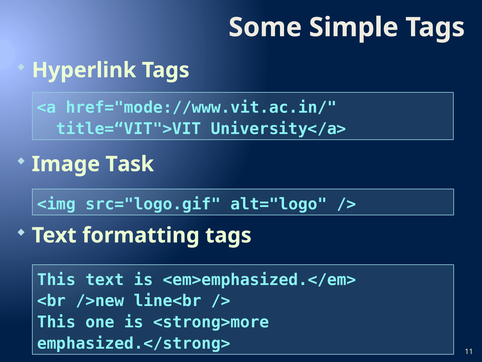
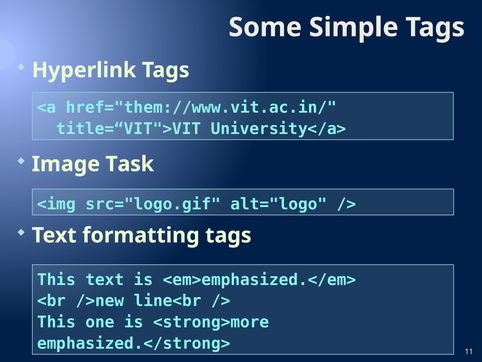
href="mode://www.vit.ac.in/: href="mode://www.vit.ac.in/ -> href="them://www.vit.ac.in/ (201, 107)
